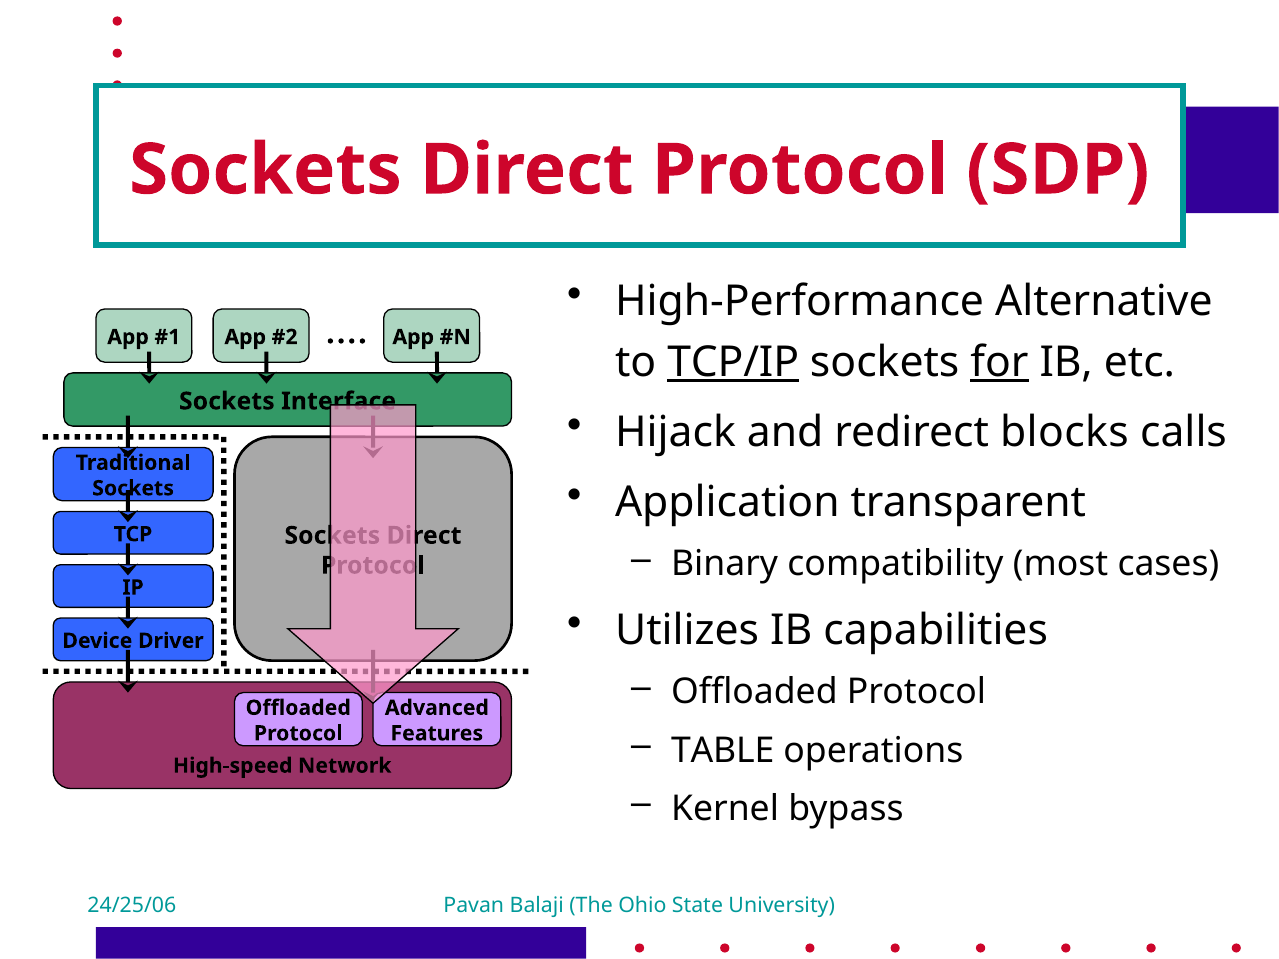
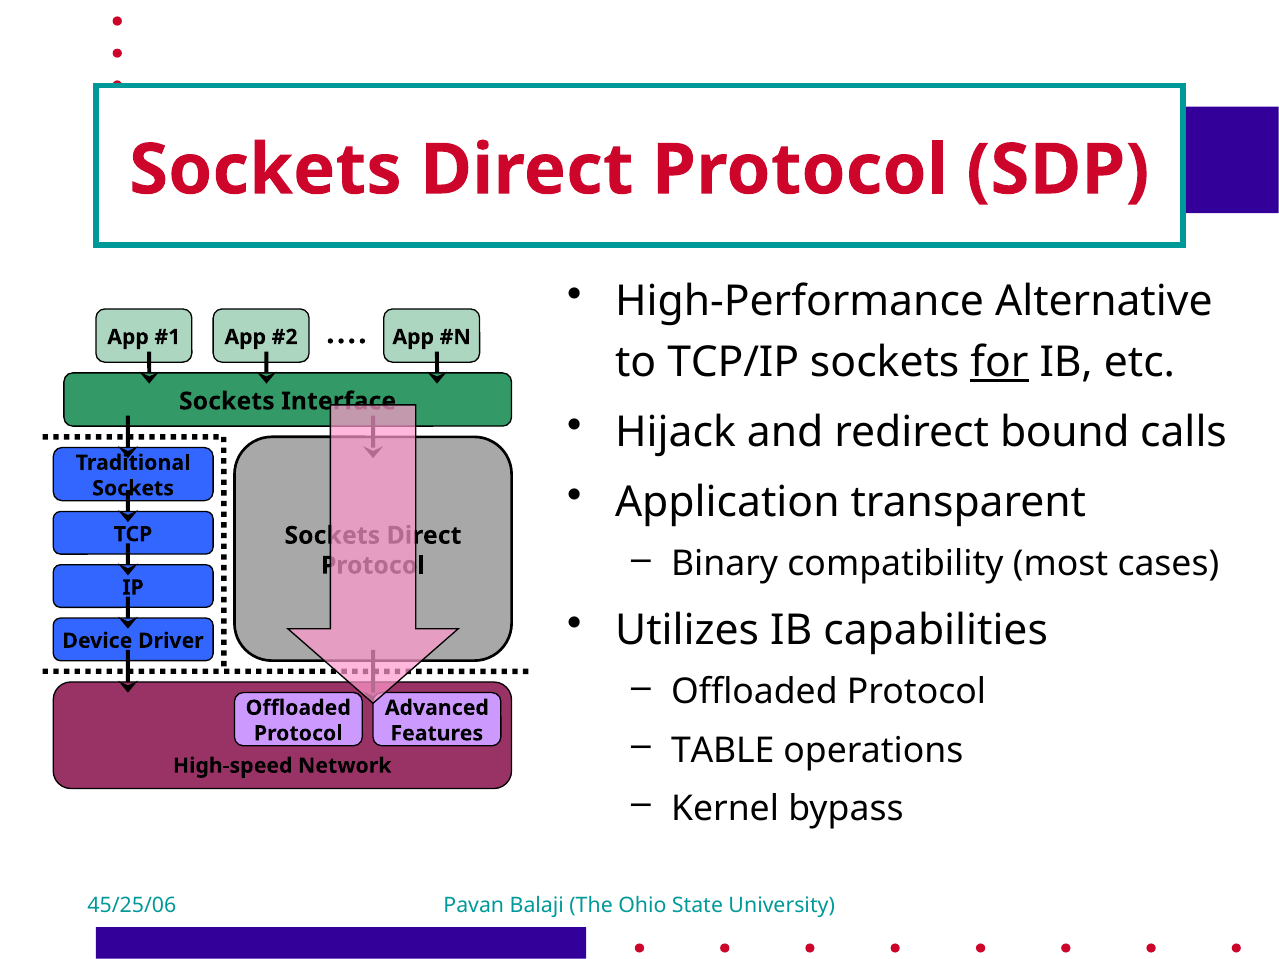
TCP/IP underline: present -> none (733, 362)
blocks: blocks -> bound (1065, 432)
24/25/06: 24/25/06 -> 45/25/06 (132, 905)
